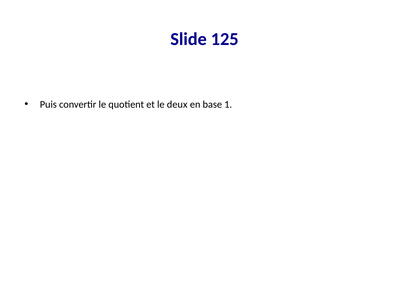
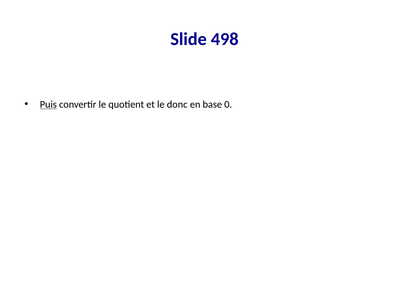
125: 125 -> 498 (225, 39)
Puis underline: none -> present (48, 104)
deux: deux -> donc (177, 104)
1: 1 -> 0 (228, 104)
